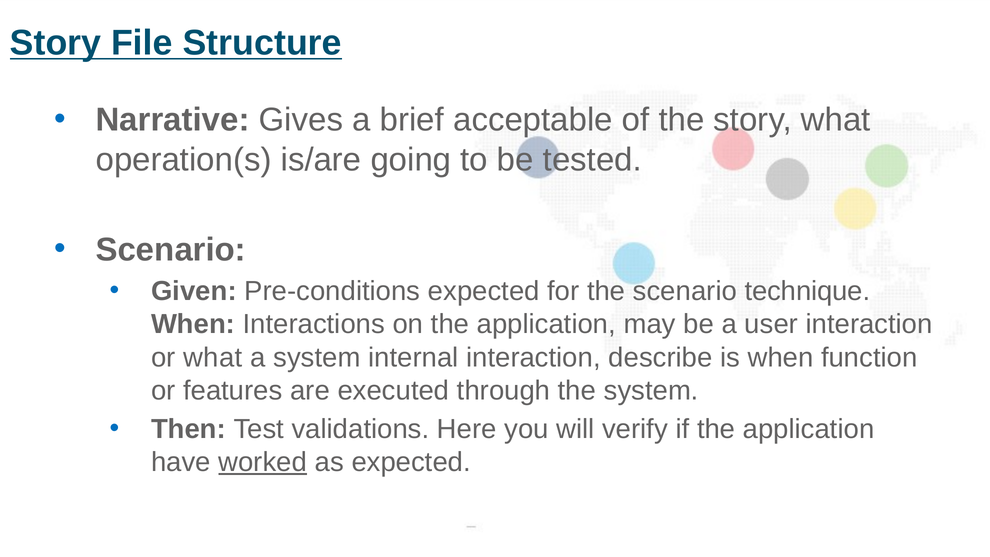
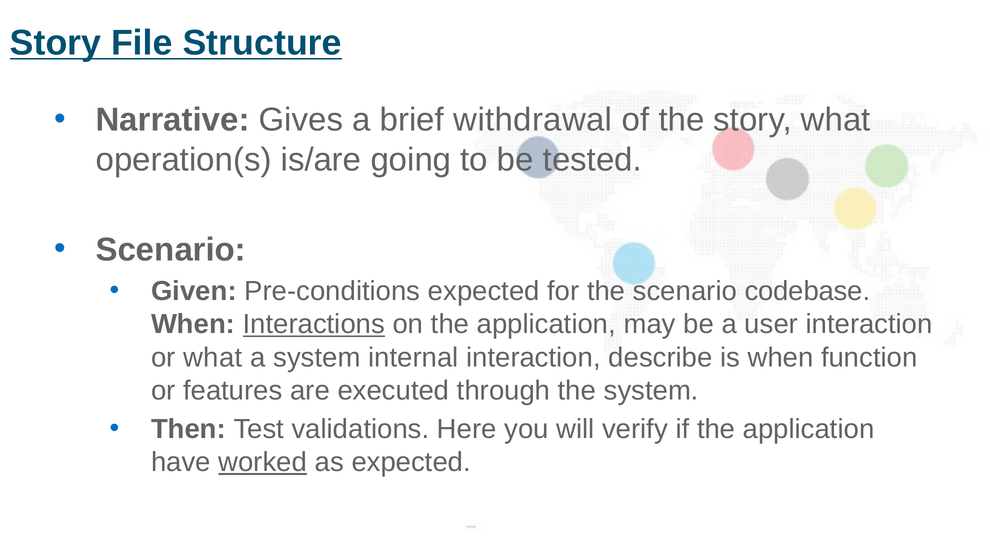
acceptable: acceptable -> withdrawal (533, 120)
technique: technique -> codebase (807, 291)
Interactions underline: none -> present (314, 324)
